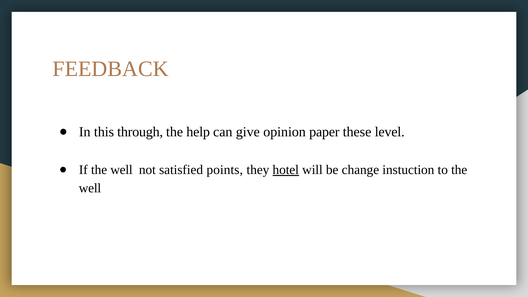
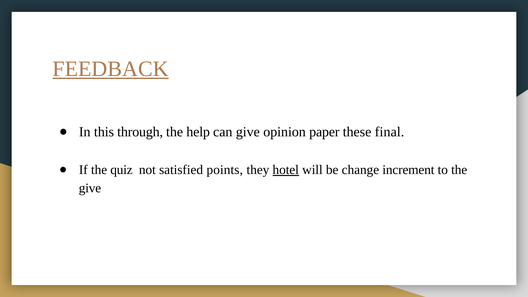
FEEDBACK underline: none -> present (111, 69)
level: level -> final (390, 132)
If the well: well -> quiz (121, 170)
instuction: instuction -> increment (408, 170)
well: well -> give (90, 188)
